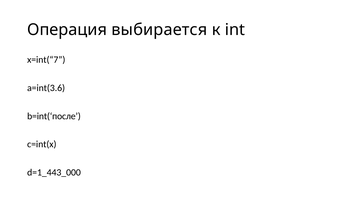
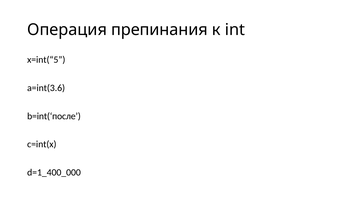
выбирается: выбирается -> препинания (159, 30)
x=int(“7: x=int(“7 -> x=int(“5 (46, 60)
d=1_443_000: d=1_443_000 -> d=1_400_000 (54, 173)
